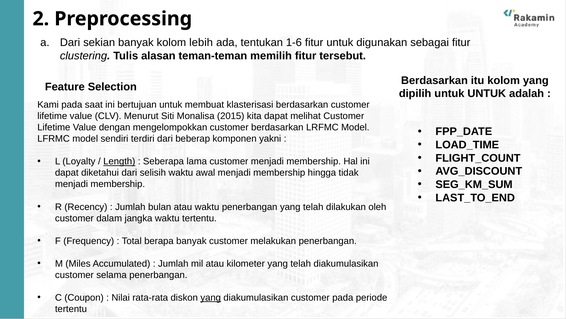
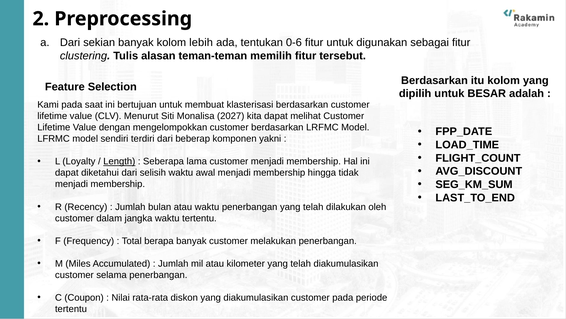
1-6: 1-6 -> 0-6 (294, 43)
untuk UNTUK: UNTUK -> BESAR (487, 93)
2015: 2015 -> 2027 (231, 116)
yang underline: present -> none (211, 297)
